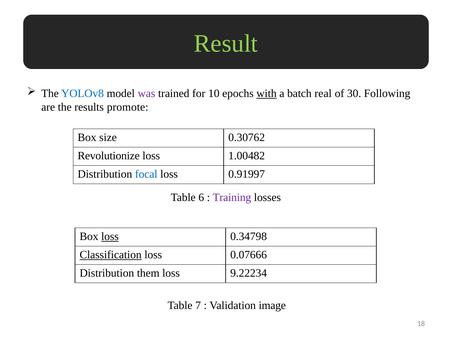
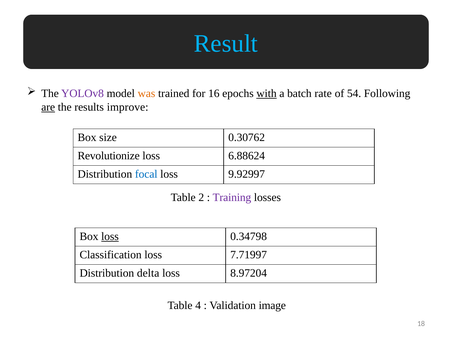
Result colour: light green -> light blue (226, 44)
YOLOv8 colour: blue -> purple (83, 93)
was colour: purple -> orange (146, 93)
10: 10 -> 16 (214, 93)
real: real -> rate (323, 93)
30: 30 -> 54 (354, 93)
are underline: none -> present (48, 107)
promote: promote -> improve (128, 107)
1.00482: 1.00482 -> 6.88624 (247, 156)
0.91997: 0.91997 -> 9.92997 (247, 174)
6: 6 -> 2 (201, 198)
Classification underline: present -> none (111, 255)
0.07666: 0.07666 -> 7.71997 (249, 255)
them: them -> delta (148, 273)
9.22234: 9.22234 -> 8.97204 (249, 273)
7: 7 -> 4 (198, 305)
